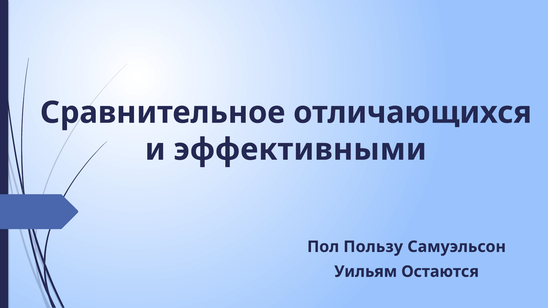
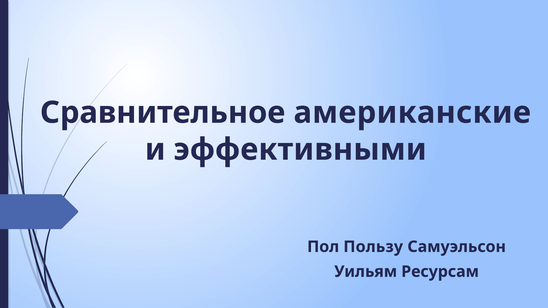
отличающихся: отличающихся -> американские (412, 113)
Остаются: Остаются -> Ресурсам (440, 272)
